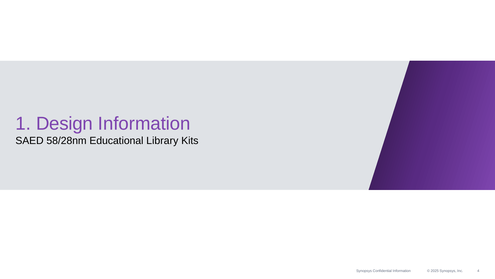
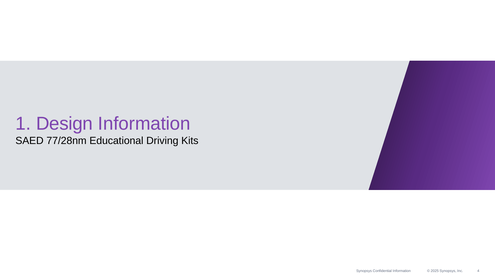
58/28nm: 58/28nm -> 77/28nm (67, 141)
Library: Library -> Driving (162, 141)
